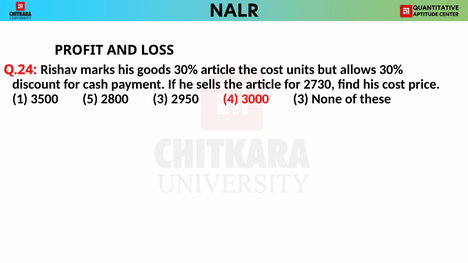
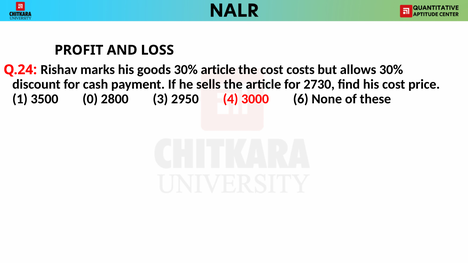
units: units -> costs (301, 70)
5: 5 -> 0 (90, 99)
3000 3: 3 -> 6 (301, 99)
